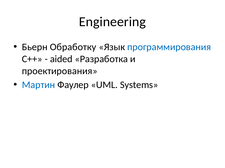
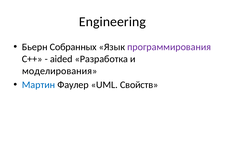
Обработку: Обработку -> Собранных (73, 47)
программирования colour: blue -> purple (169, 47)
проектирования: проектирования -> моделирования (60, 71)
Systems: Systems -> Свойств (139, 85)
